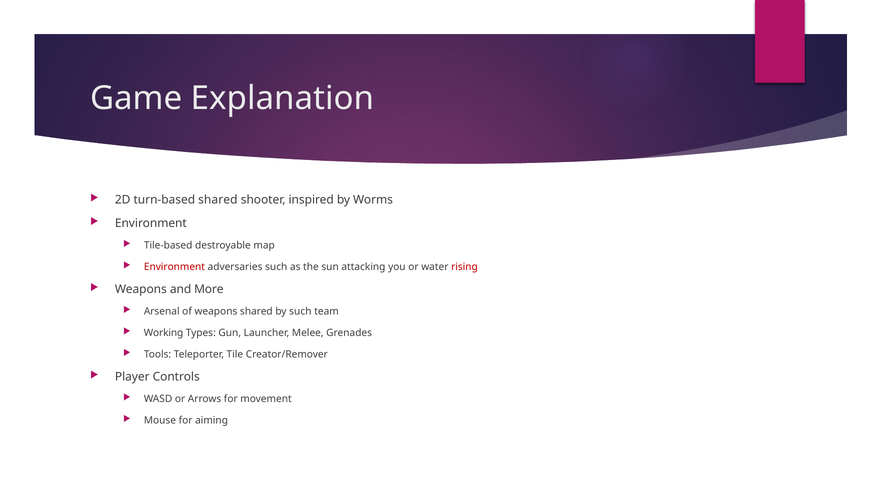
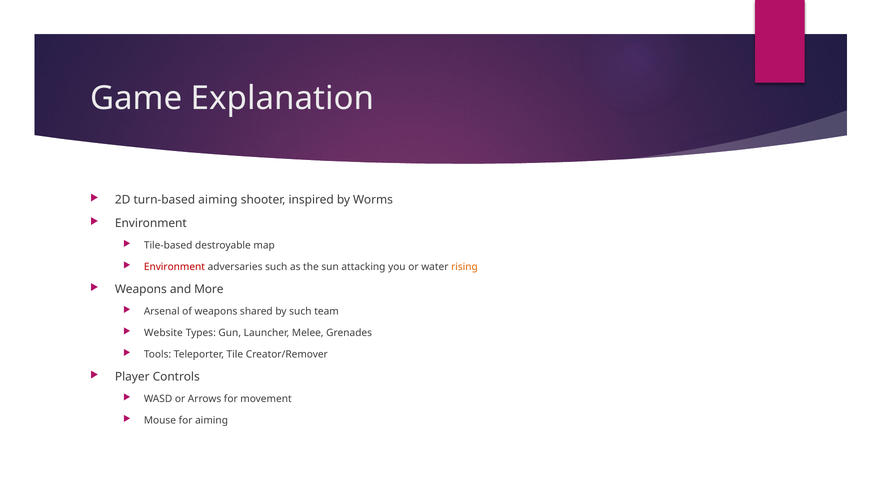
turn-based shared: shared -> aiming (218, 200)
rising colour: red -> orange (464, 267)
Working: Working -> Website (163, 333)
